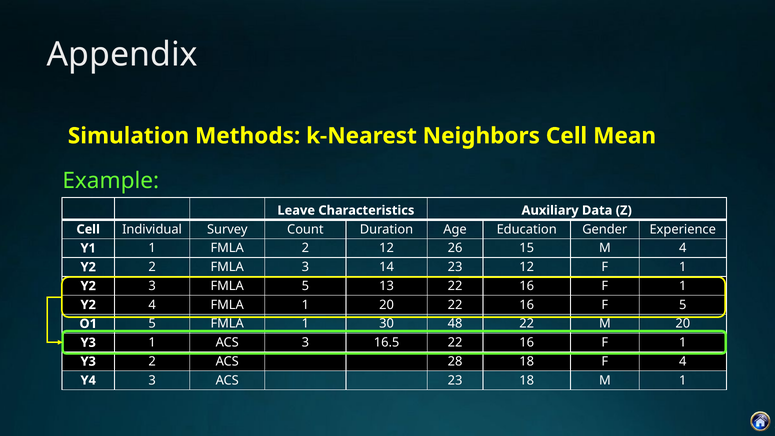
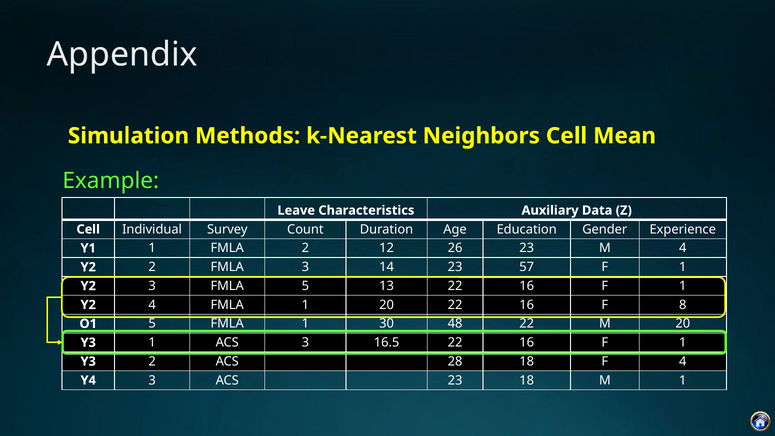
26 15: 15 -> 23 (527, 248)
23 12: 12 -> 57 (527, 267)
F 5: 5 -> 8 (683, 305)
